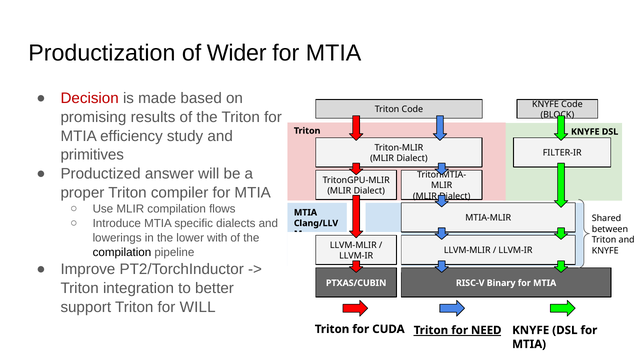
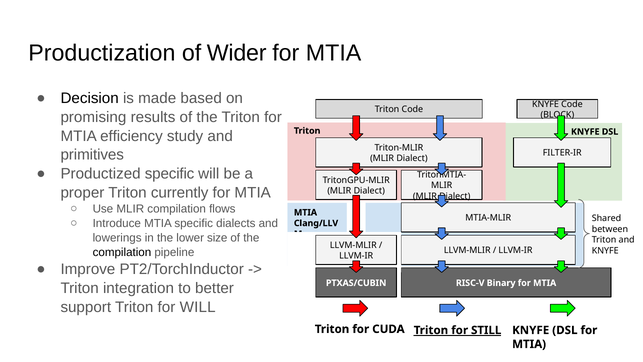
Decision colour: red -> black (90, 98)
Productized answer: answer -> specific (170, 174)
compiler: compiler -> currently (180, 193)
with: with -> size (217, 238)
NEED: NEED -> STILL (486, 330)
